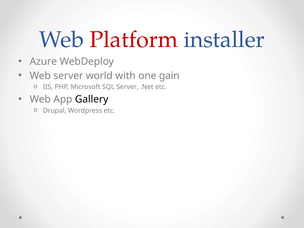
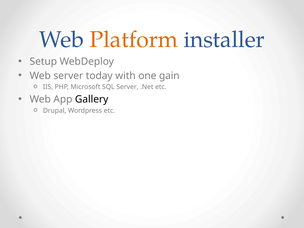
Platform colour: red -> orange (134, 40)
Azure: Azure -> Setup (43, 62)
world: world -> today (99, 76)
